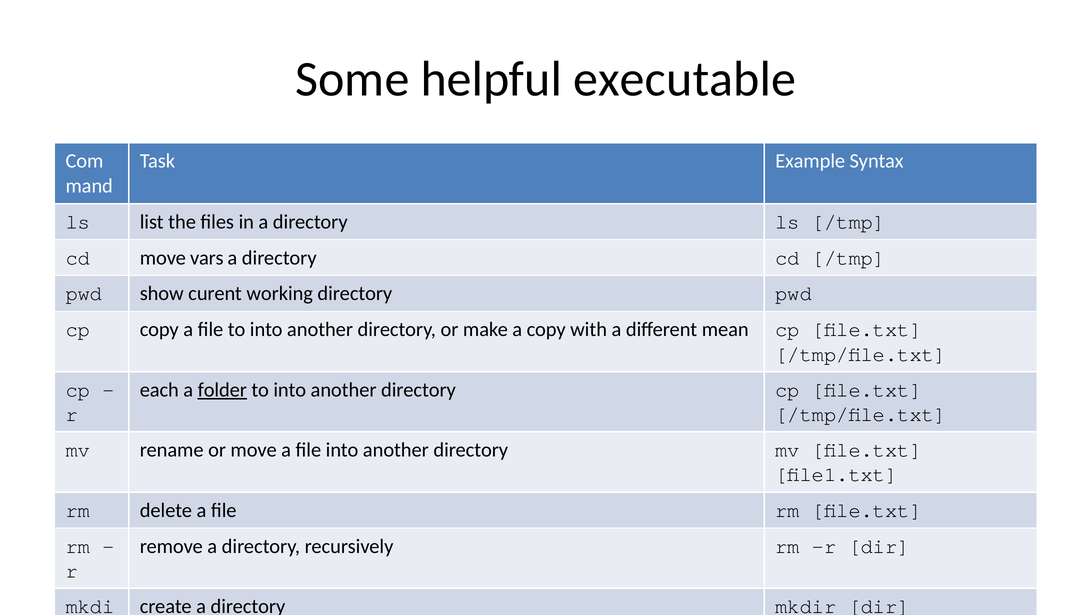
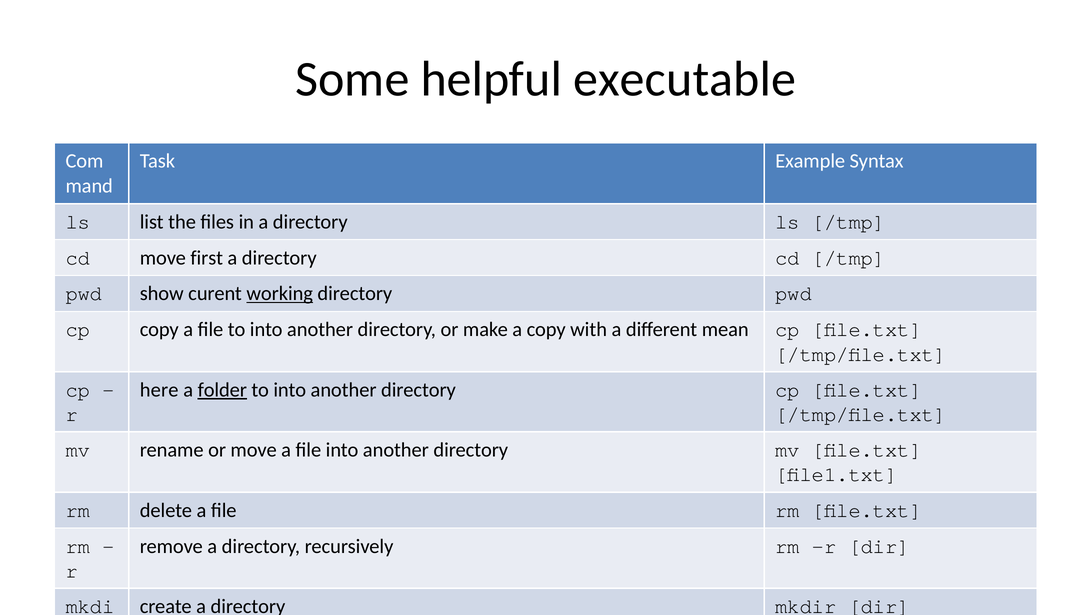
vars: vars -> first (207, 257)
working underline: none -> present (280, 293)
each: each -> here (159, 389)
